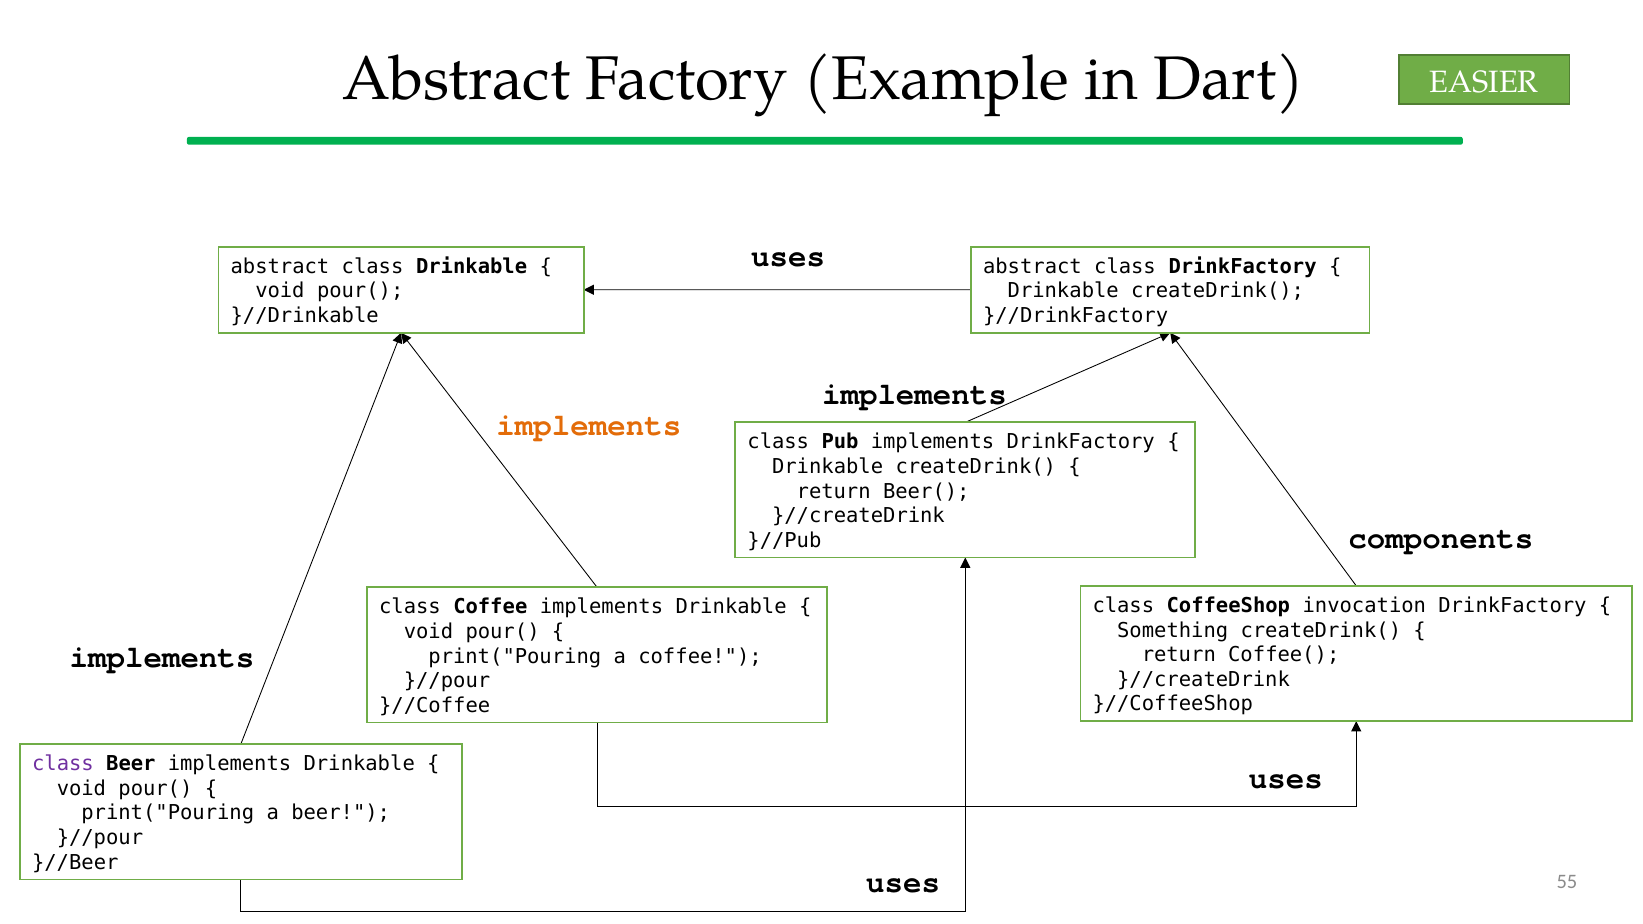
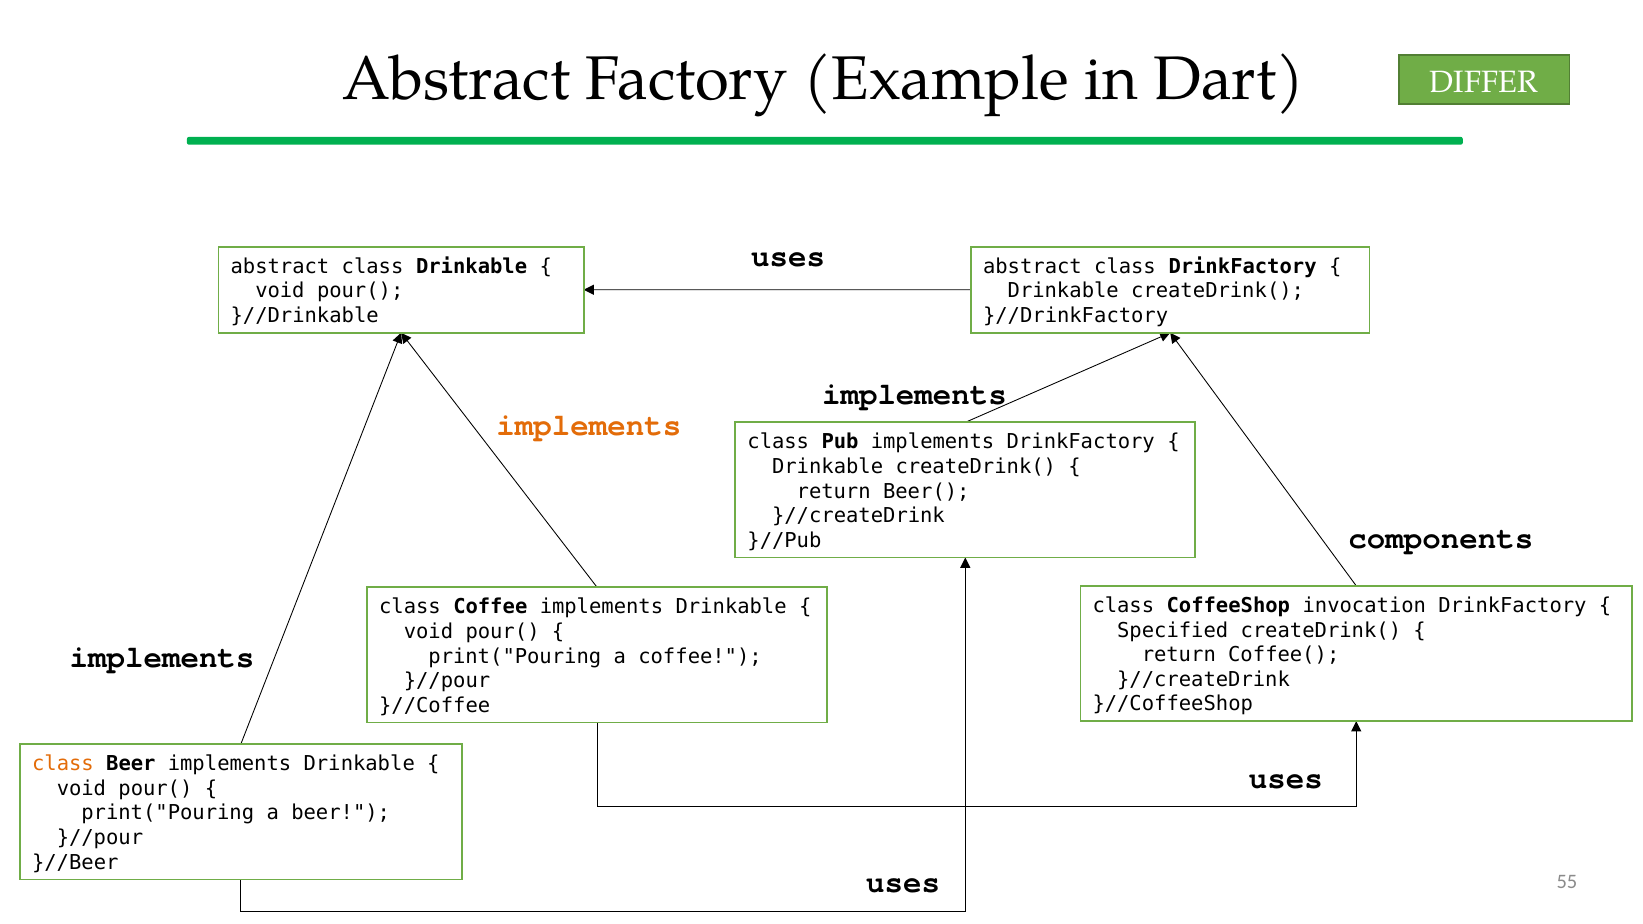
EASIER: EASIER -> DIFFER (1484, 82)
Something: Something -> Specified (1173, 630)
class colour: purple -> orange (63, 764)
